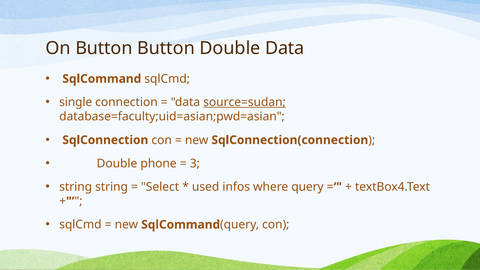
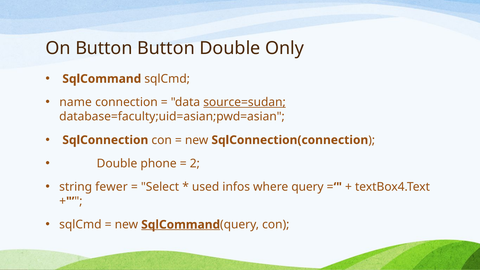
Double Data: Data -> Only (285, 48)
single: single -> name (76, 102)
3: 3 -> 2 (195, 163)
string string: string -> fewer (111, 187)
SqlCommand underline: none -> present (181, 225)
